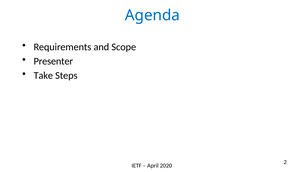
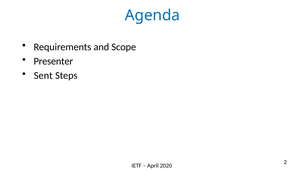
Take: Take -> Sent (43, 75)
